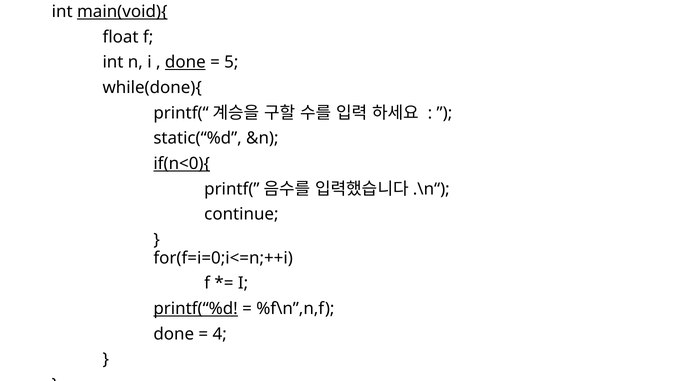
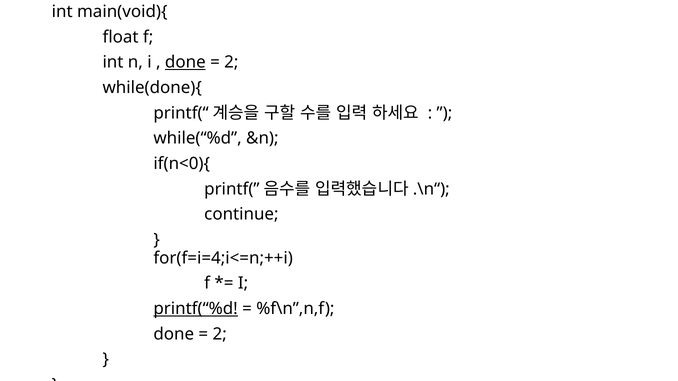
main(void){ underline: present -> none (122, 12)
5: 5 -> 2 (231, 62)
static(“%d: static(“%d -> while(“%d (198, 138)
if(n<0){ underline: present -> none (182, 164)
for(f=i=0;i<=n;++i: for(f=i=0;i<=n;++i -> for(f=i=4;i<=n;++i (223, 258)
4: 4 -> 2 (220, 334)
